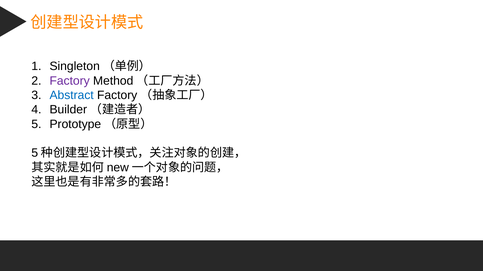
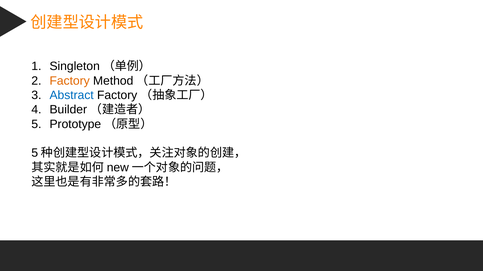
Factory colour: purple -> orange (70, 81)
